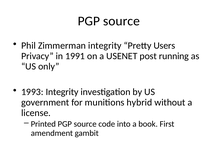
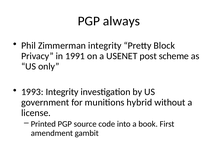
source: source -> always (121, 21)
Users: Users -> Block (164, 46)
running: running -> scheme (174, 56)
